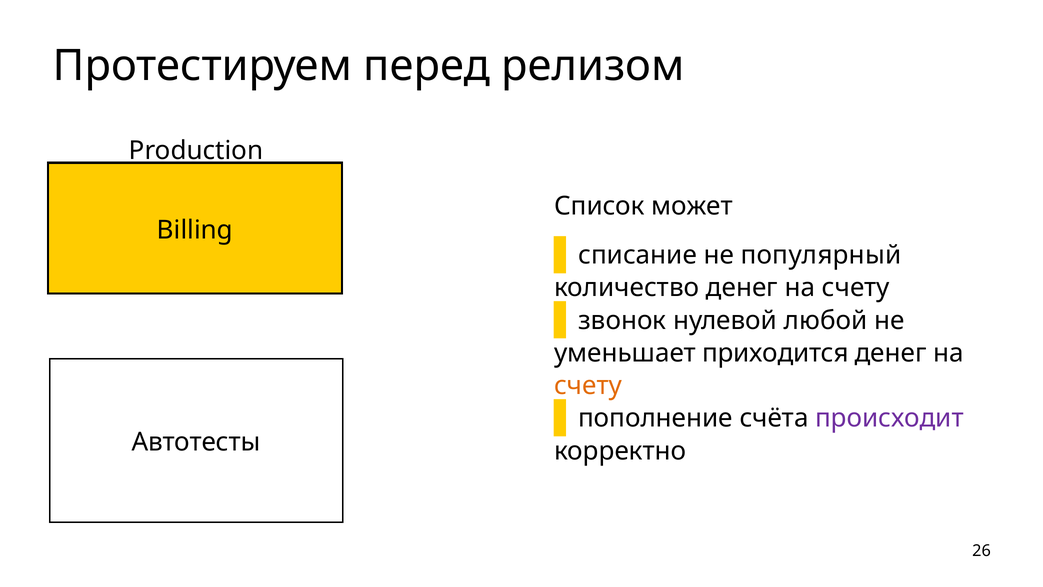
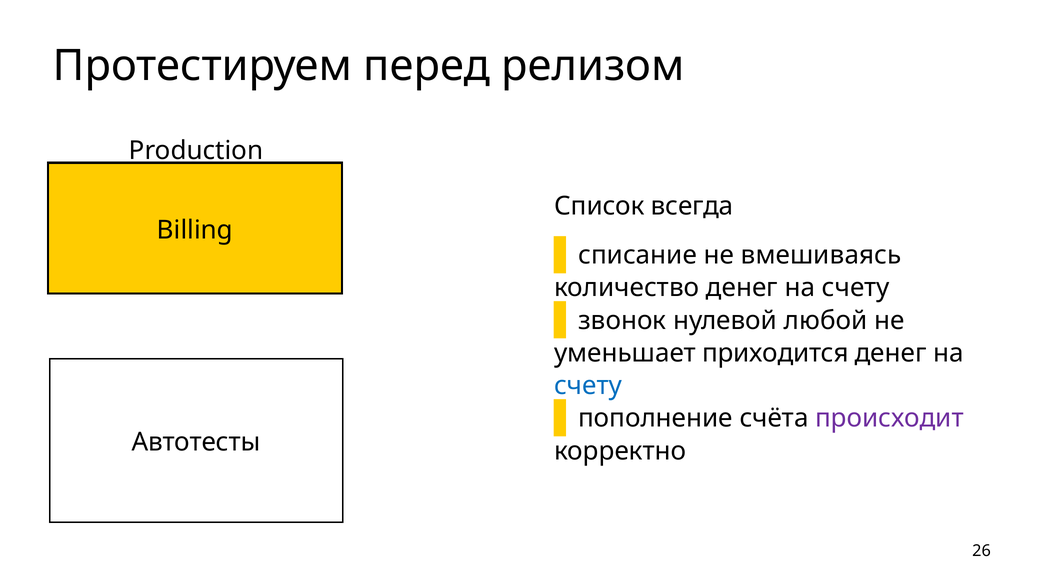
может: может -> всегда (692, 206)
популярный: популярный -> вмешиваясь (821, 255)
счету colour: orange -> blue (588, 386)
